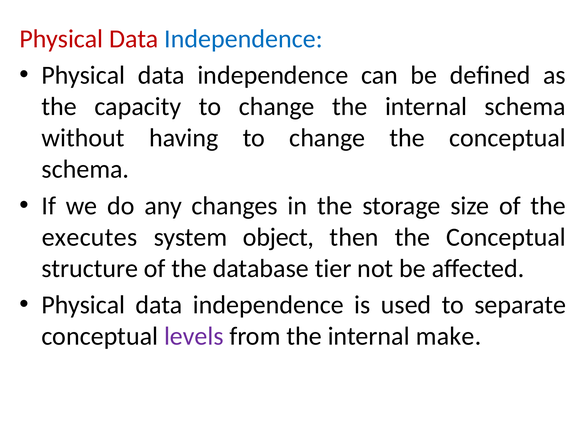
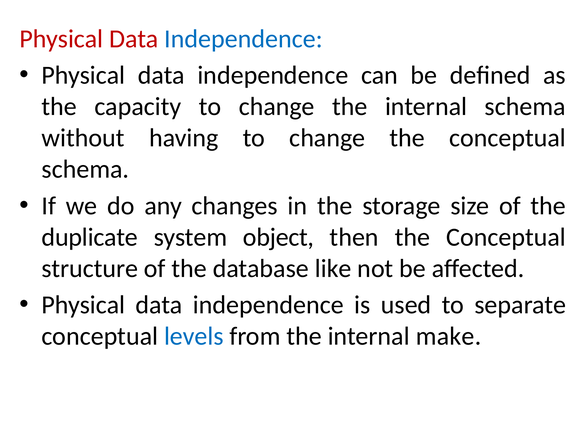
executes: executes -> duplicate (90, 237)
tier: tier -> like (333, 268)
levels colour: purple -> blue (194, 336)
